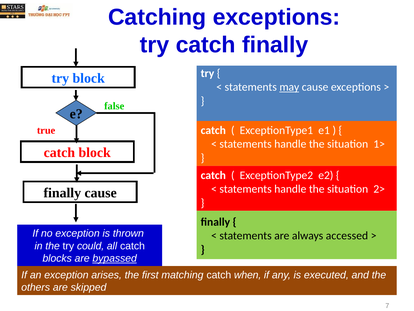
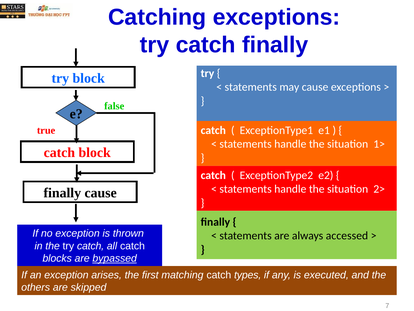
may underline: present -> none (289, 87)
the try could: could -> catch (91, 246)
when: when -> types (248, 275)
